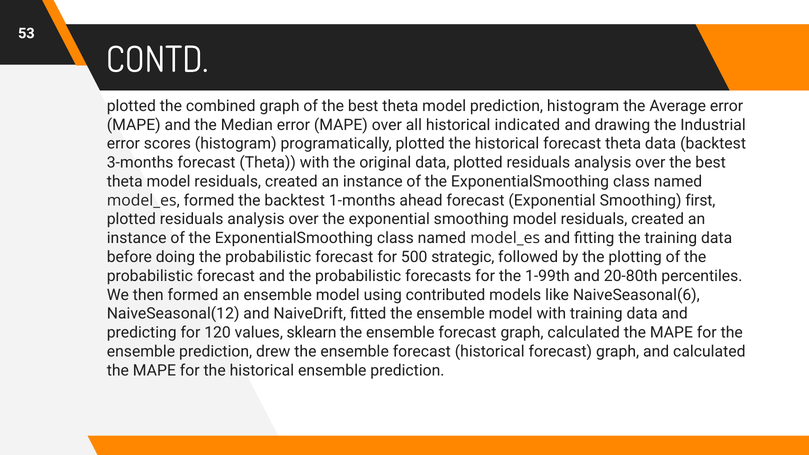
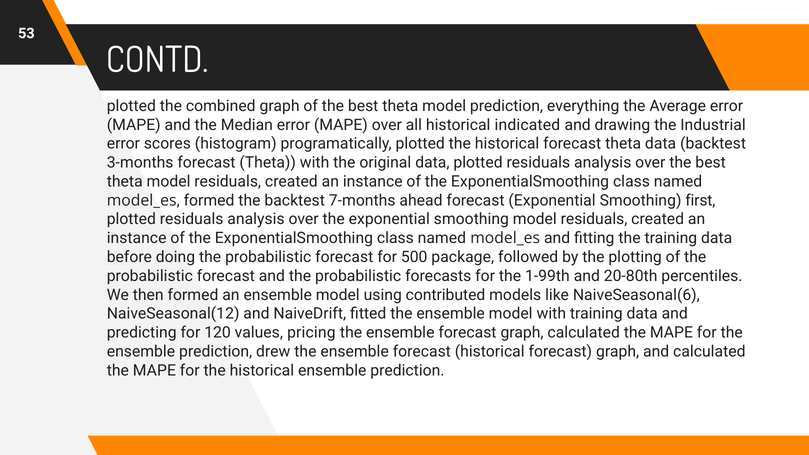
prediction histogram: histogram -> everything (583, 106)
1-months: 1-months -> 7-months (362, 200)
strategic: strategic -> package (463, 257)
sklearn: sklearn -> pricing (311, 333)
